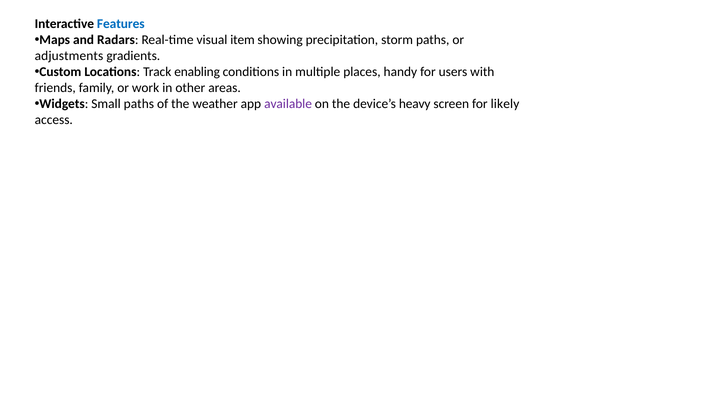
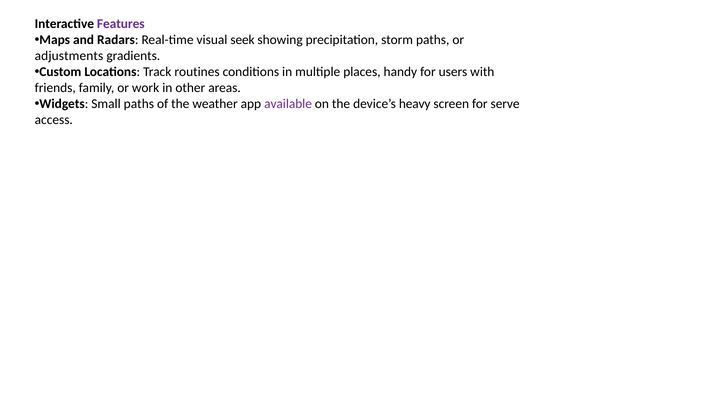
Features colour: blue -> purple (121, 24)
item: item -> seek (243, 40)
enabling: enabling -> routines (197, 72)
likely: likely -> serve (505, 104)
